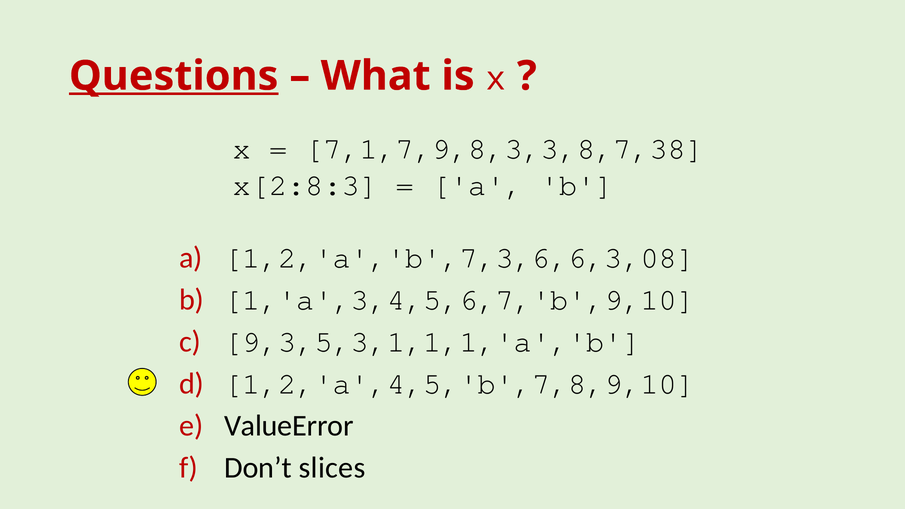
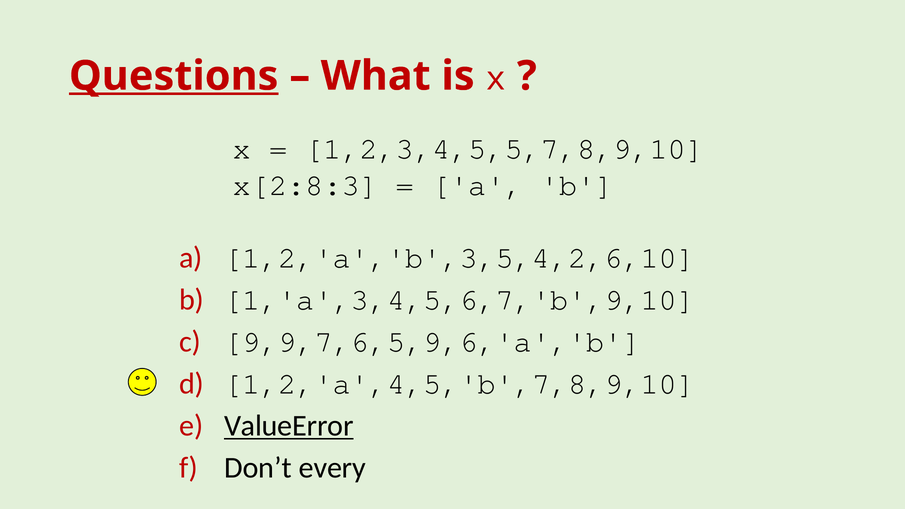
7,1,7,9,8,3,3,8,7,38: 7,1,7,9,8,3,3,8,7,38 -> 1,2,3,4,5,5,7,8,9,10 (505, 149)
1,2,'a','b',7,3,6,6,3,08: 1,2,'a','b',7,3,6,6,3,08 -> 1,2,'a','b',3,5,4,2,6,10 (460, 258)
9,3,5,3,1,1,1,'a','b: 9,3,5,3,1,1,1,'a','b -> 9,9,7,6,5,9,6,'a','b (432, 342)
ValueError underline: none -> present (289, 426)
slices: slices -> every (332, 468)
